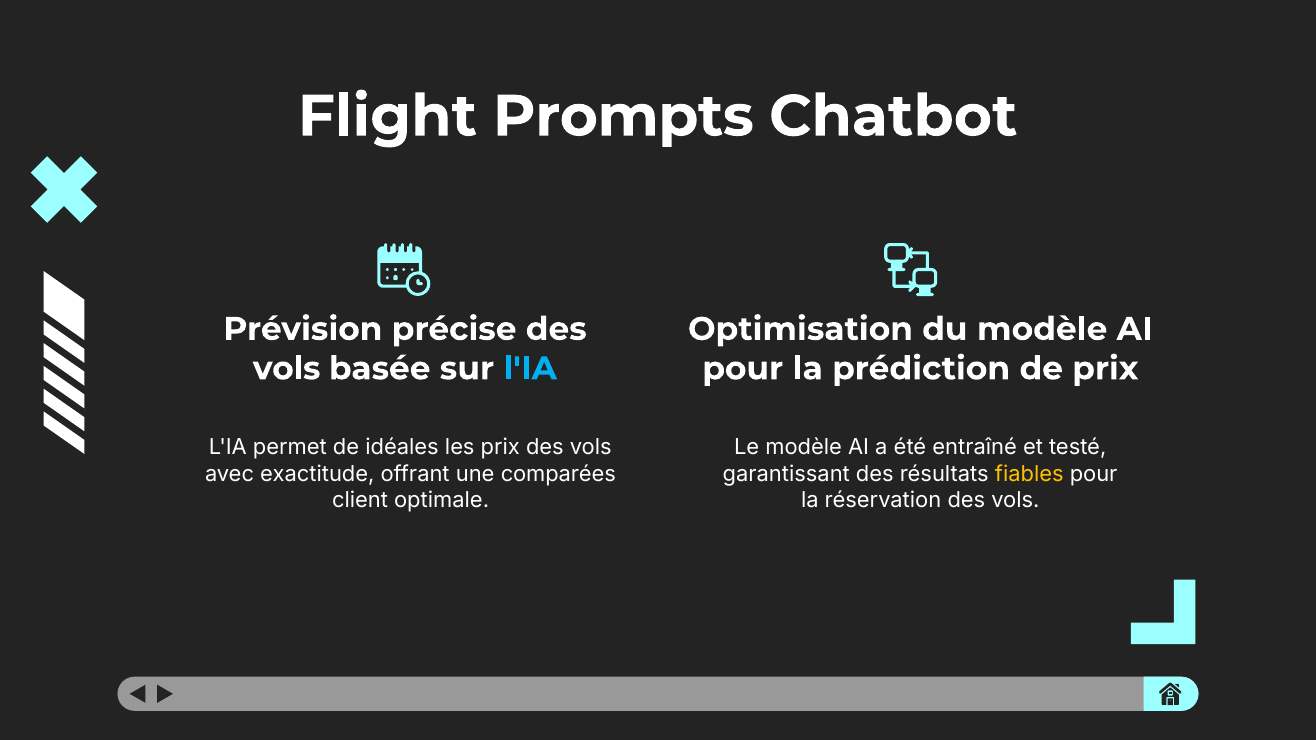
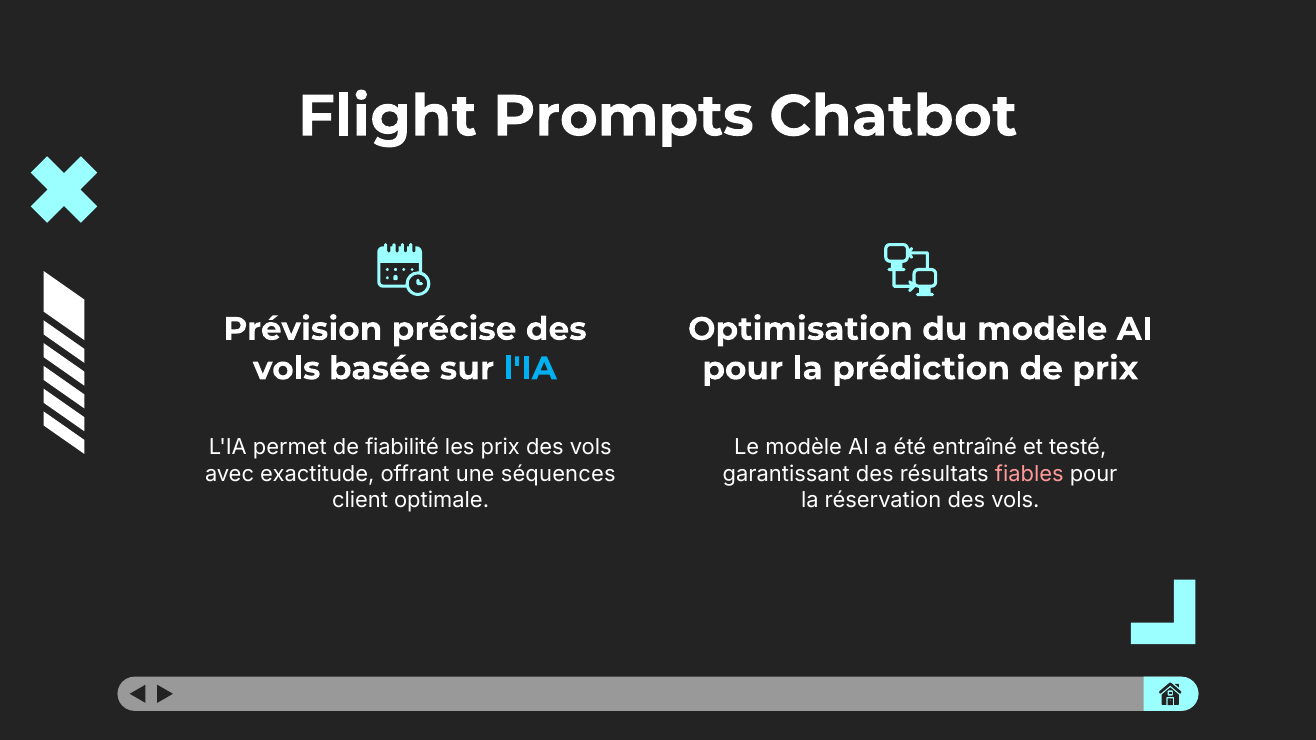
idéales: idéales -> fiabilité (402, 448)
comparées: comparées -> séquences (558, 474)
fiables colour: yellow -> pink (1029, 474)
